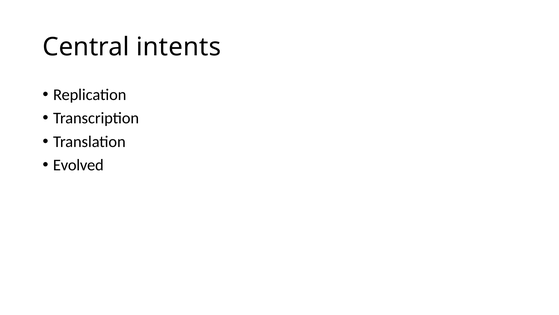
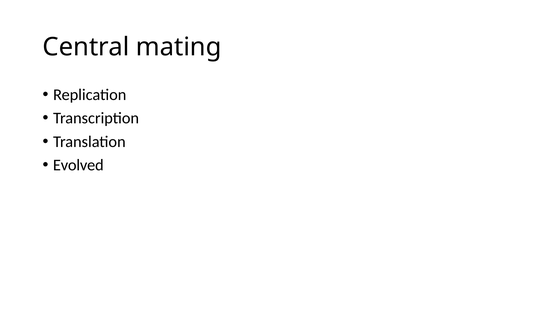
intents: intents -> mating (179, 47)
